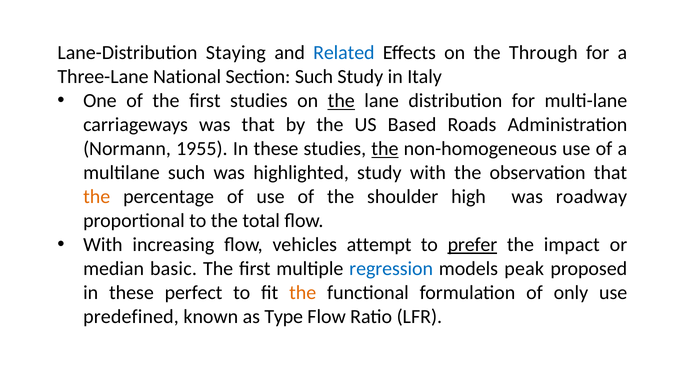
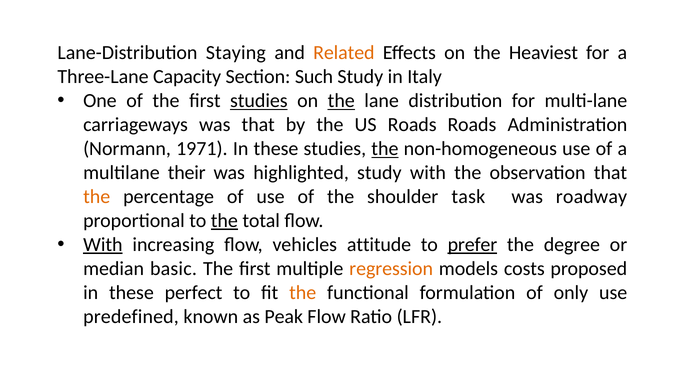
Related colour: blue -> orange (344, 53)
Through: Through -> Heaviest (543, 53)
National: National -> Capacity (187, 77)
studies underline: none -> present (259, 101)
US Based: Based -> Roads (412, 125)
1955: 1955 -> 1971 (202, 149)
multilane such: such -> their (187, 173)
high: high -> task (468, 197)
the underline: none -> present (224, 221)
With underline: none -> present (103, 245)
attempt: attempt -> attitude (379, 245)
impact: impact -> degree (572, 245)
regression colour: blue -> orange (391, 269)
peak: peak -> costs (524, 269)
Type: Type -> Peak (284, 317)
